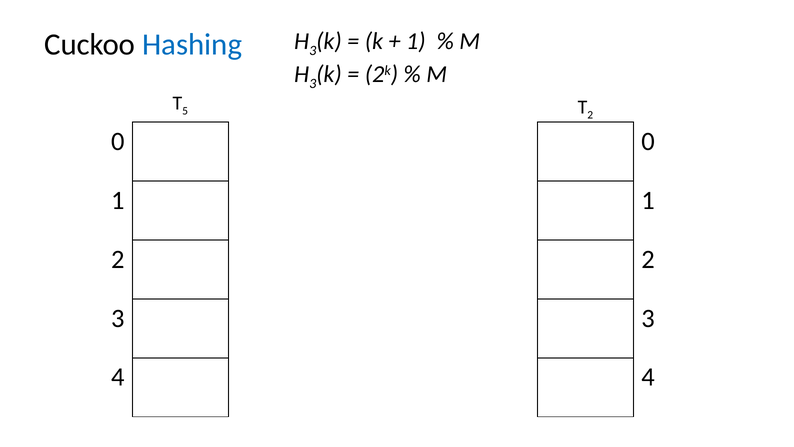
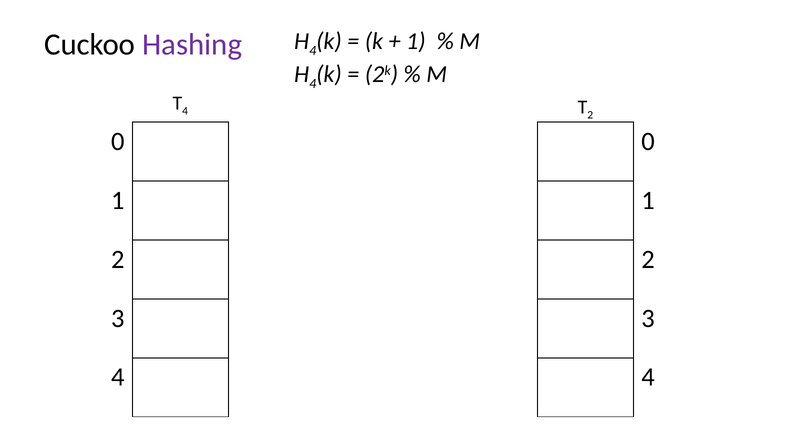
3: 3 -> 4 (313, 51)
Hashing colour: blue -> purple (192, 44)
3: 3 -> 4 (313, 84)
5: 5 -> 4 (185, 111)
